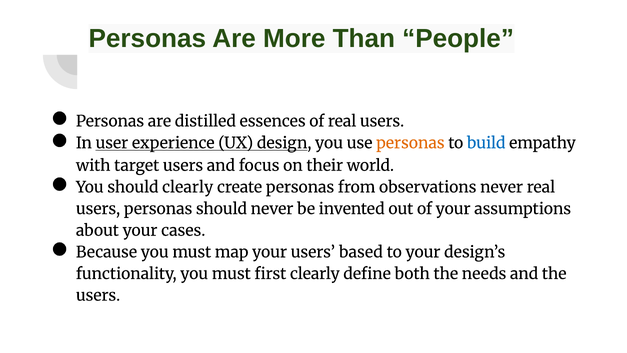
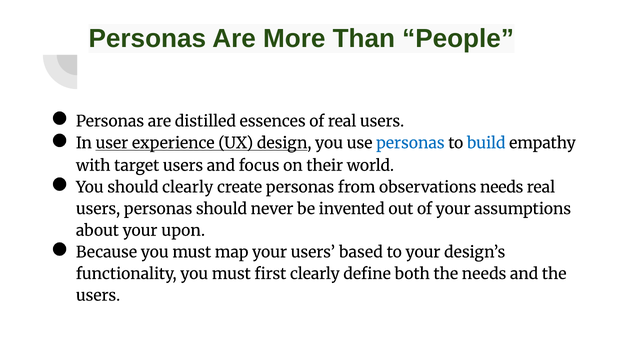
personas colour: orange -> blue (410, 143)
observations never: never -> needs (502, 187)
cases: cases -> upon (183, 230)
